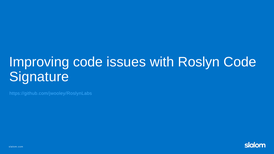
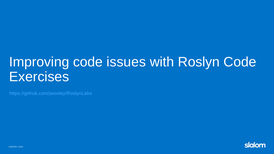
Signature: Signature -> Exercises (39, 77)
